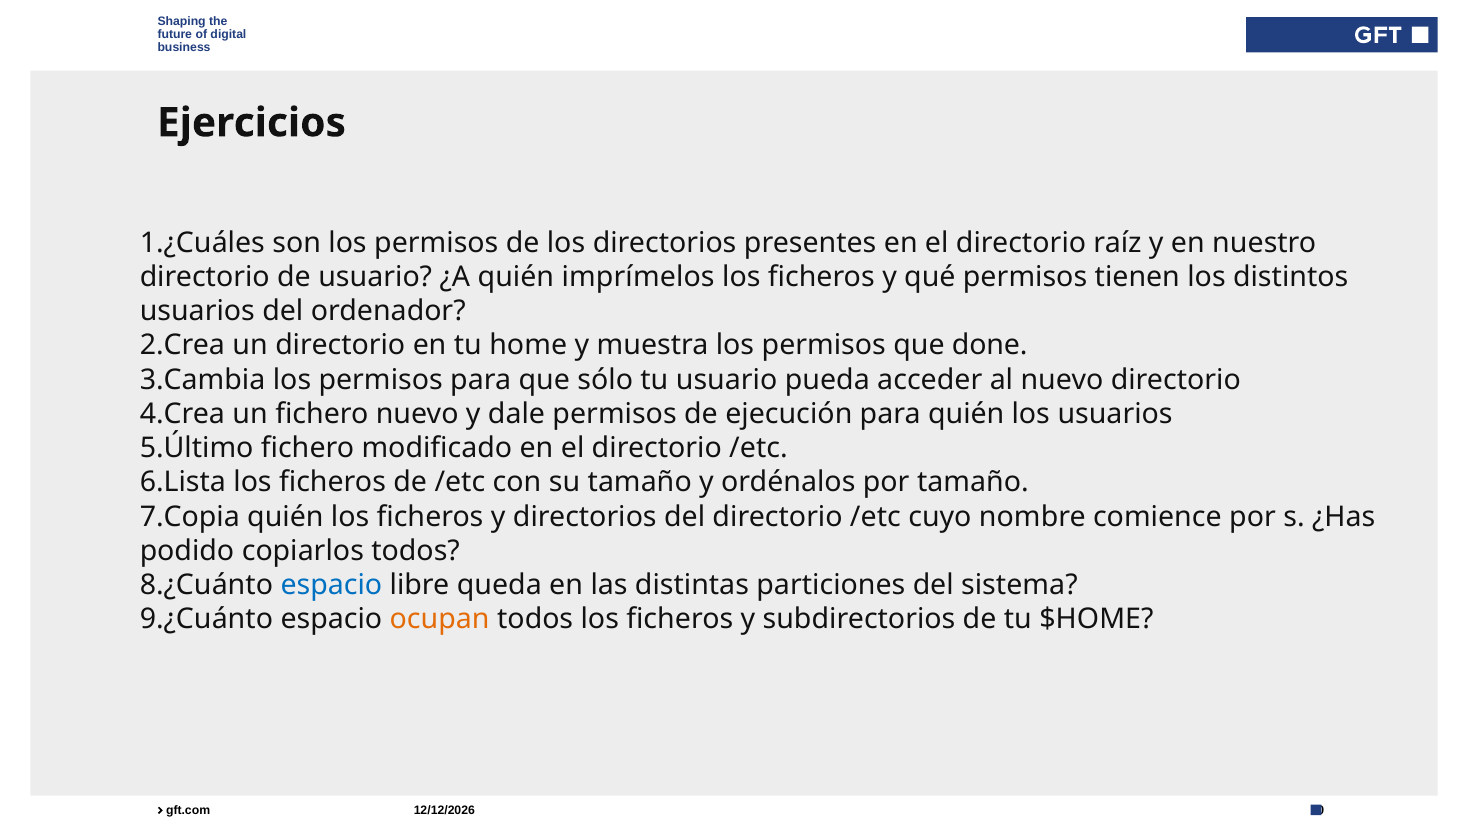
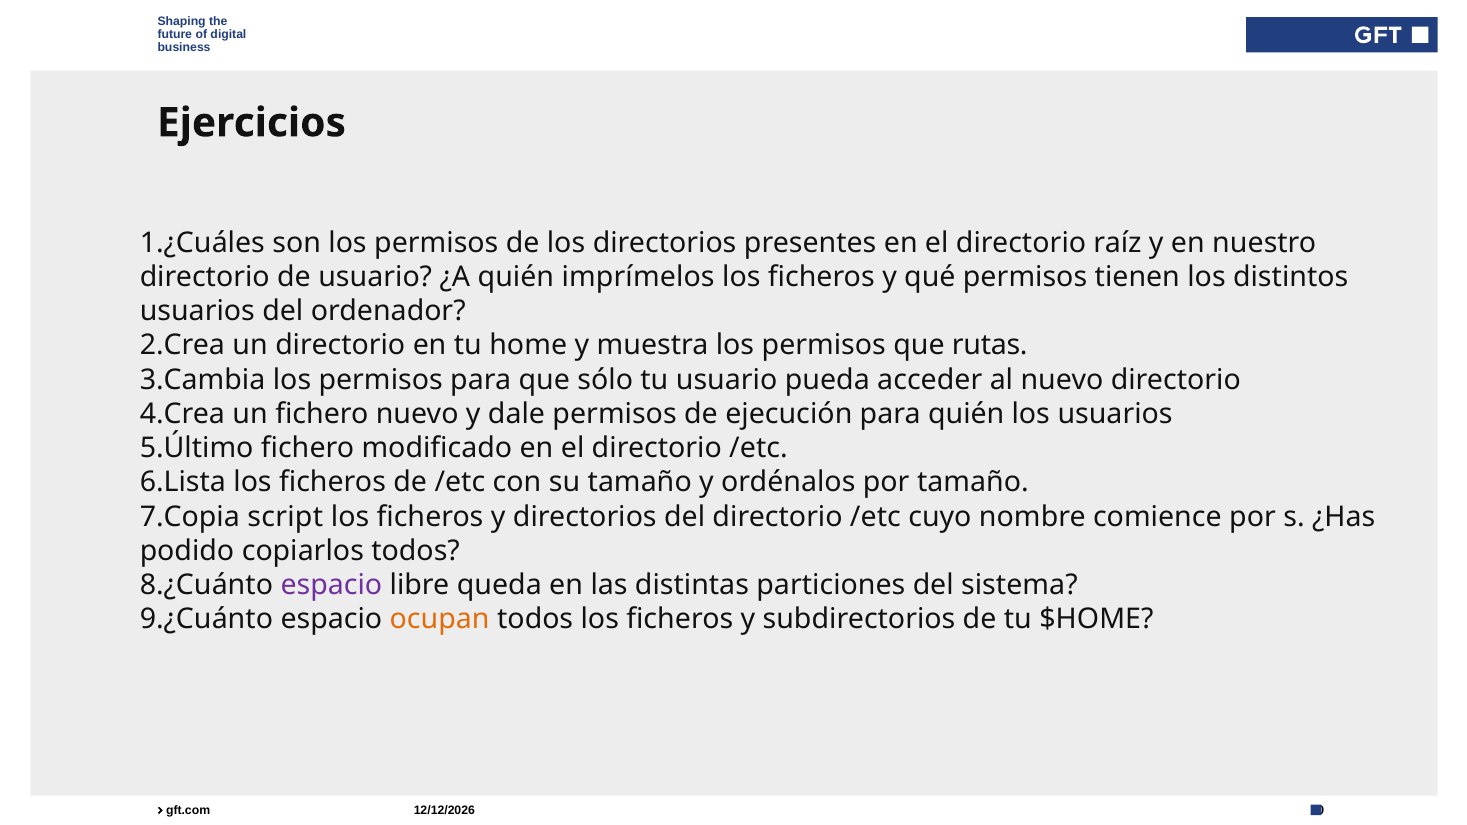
done: done -> rutas (990, 345)
quién: quién -> script (285, 517)
espacio colour: blue -> purple (331, 585)
